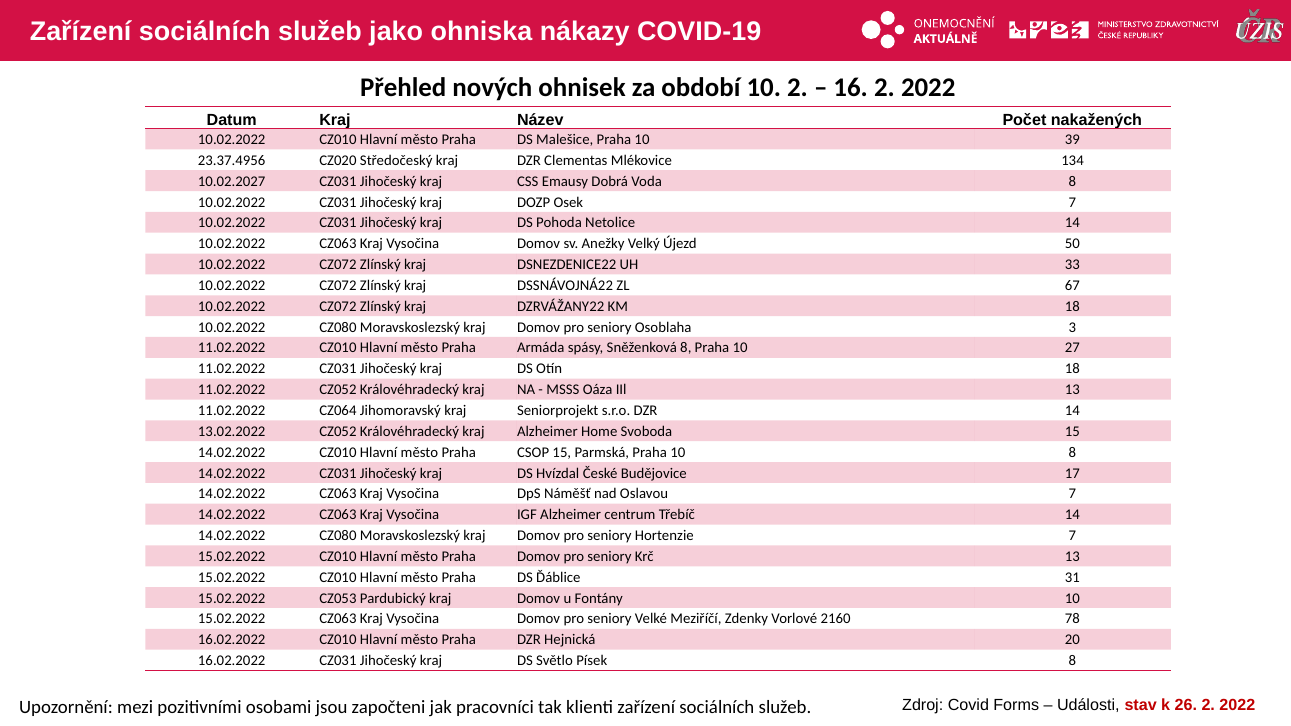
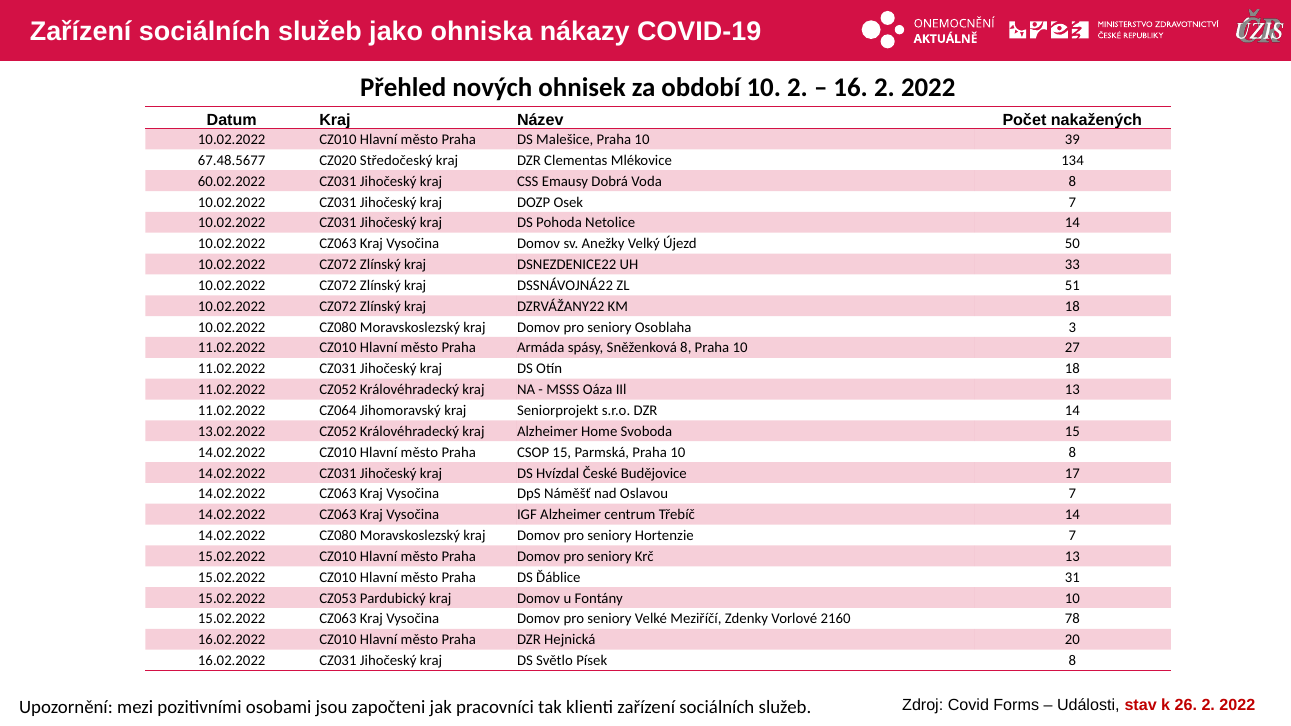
23.37.4956: 23.37.4956 -> 67.48.5677 (232, 161)
10.02.2027: 10.02.2027 -> 60.02.2022 (232, 181)
67: 67 -> 51 (1072, 286)
